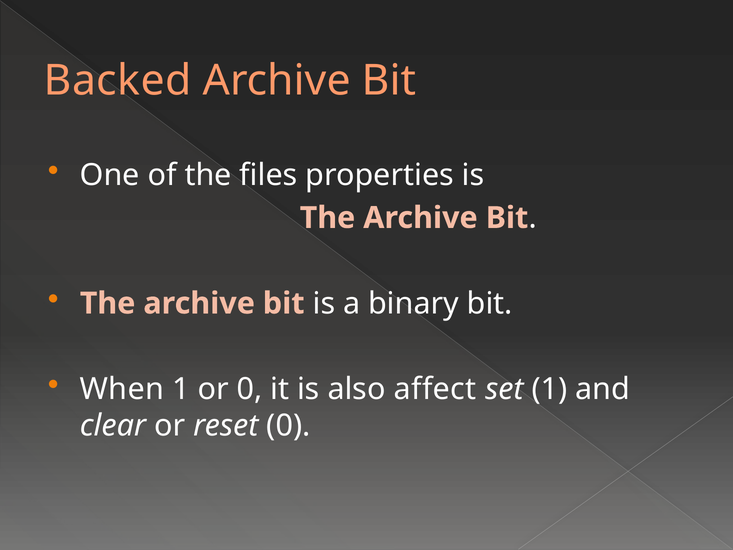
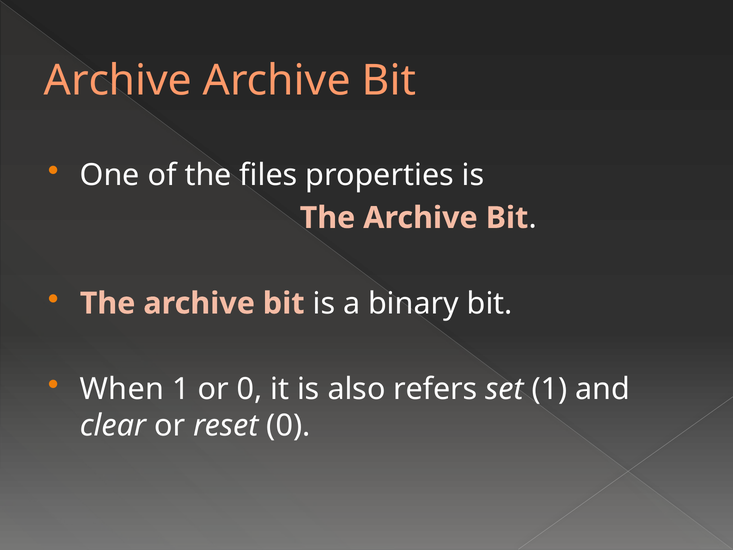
Backed: Backed -> Archive (118, 80)
affect: affect -> refers (435, 389)
